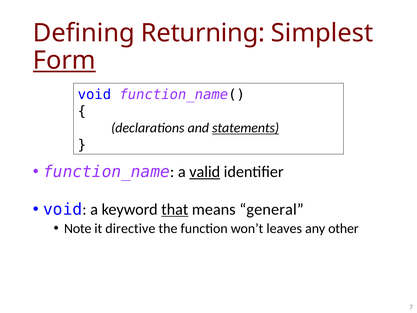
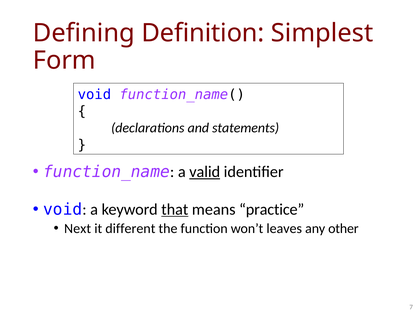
Returning: Returning -> Definition (203, 33)
Form underline: present -> none (64, 60)
statements underline: present -> none (246, 128)
general: general -> practice (272, 209)
Note: Note -> Next (78, 228)
directive: directive -> different (130, 228)
